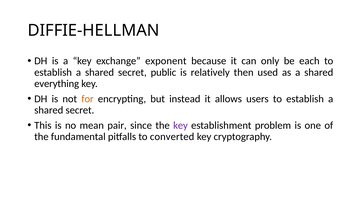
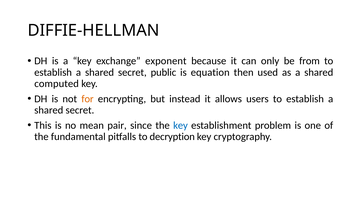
each: each -> from (309, 61)
relatively: relatively -> equation (210, 72)
everything: everything -> computed (57, 84)
key colour: purple -> blue (180, 125)
converted: converted -> decryption (172, 137)
